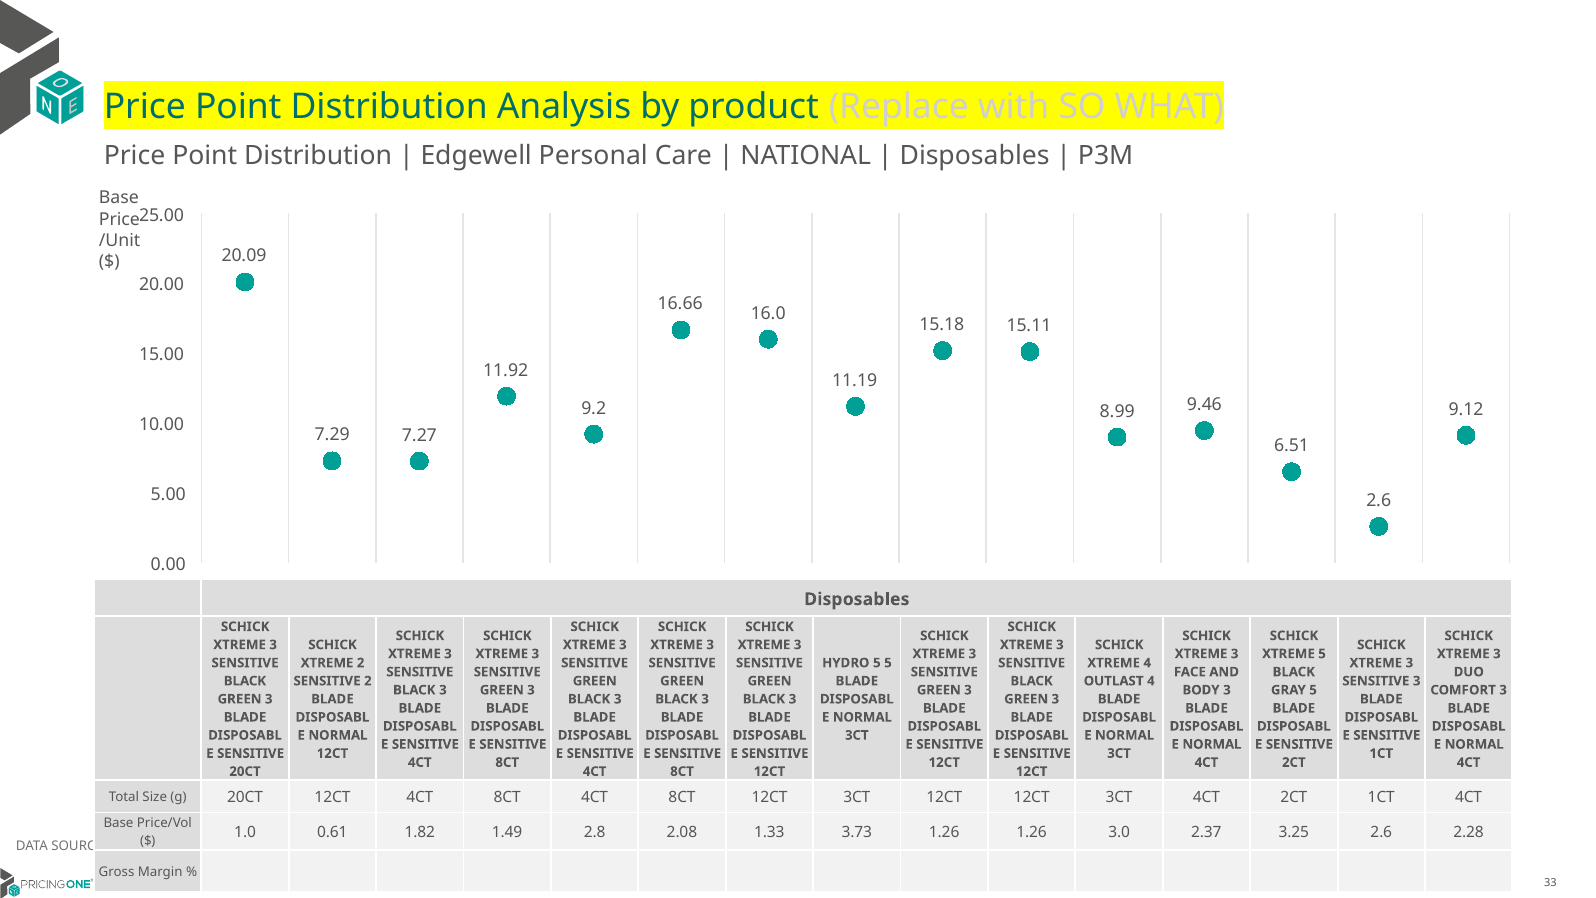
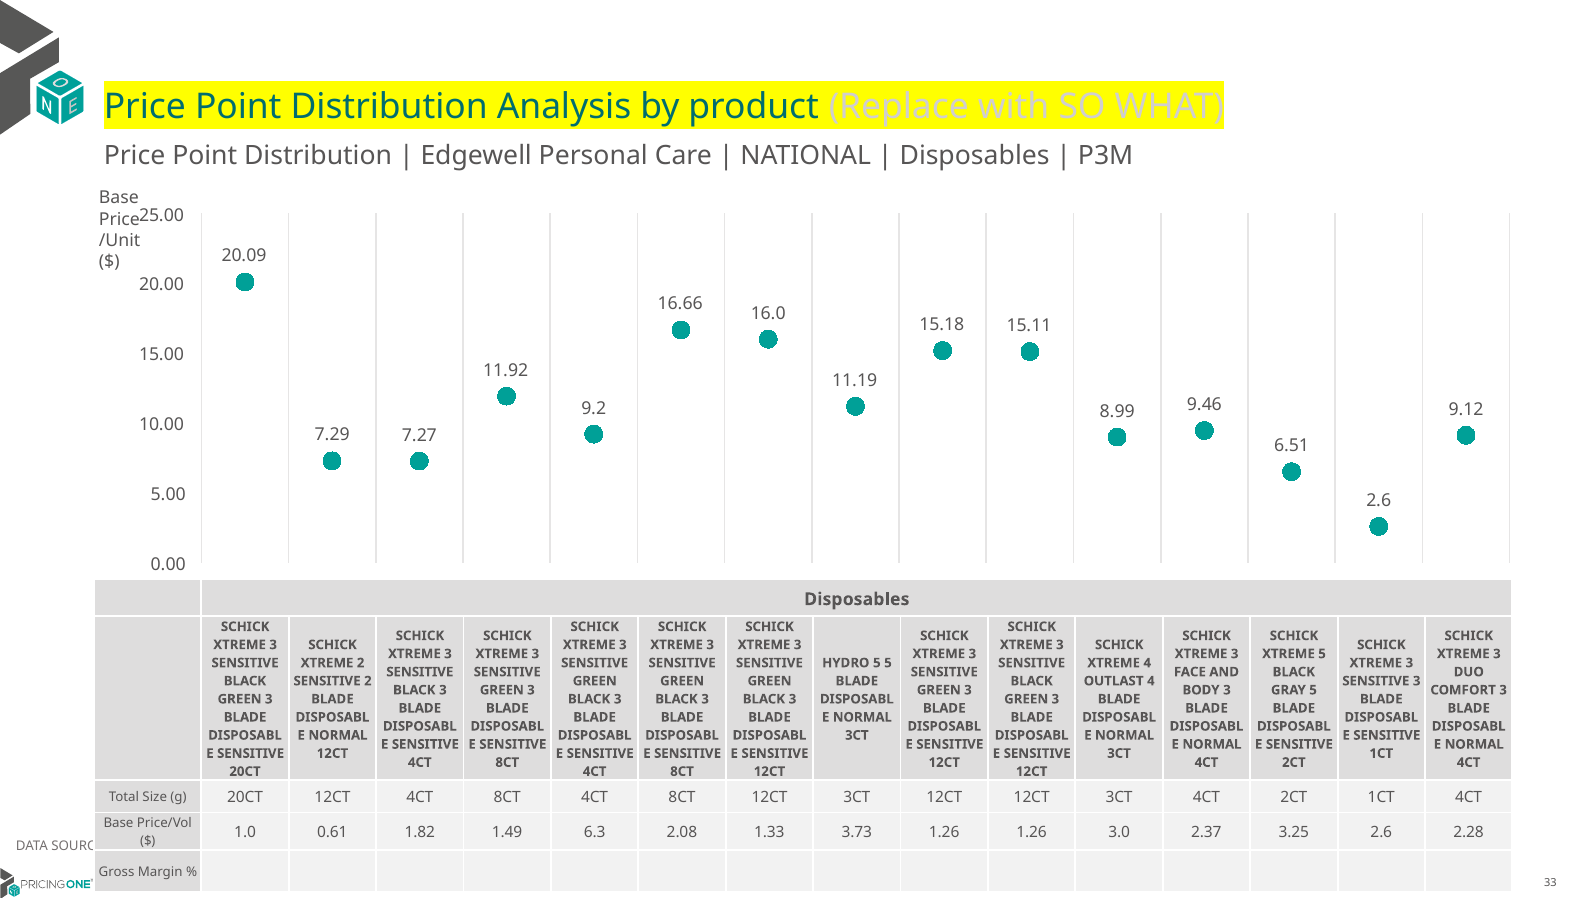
2.8: 2.8 -> 6.3 (595, 832)
